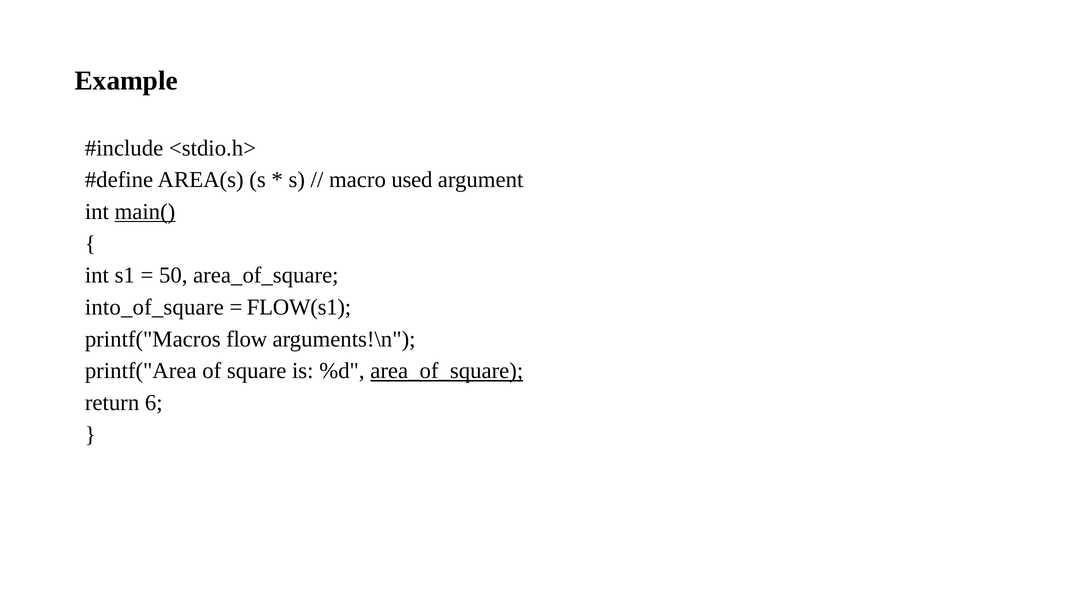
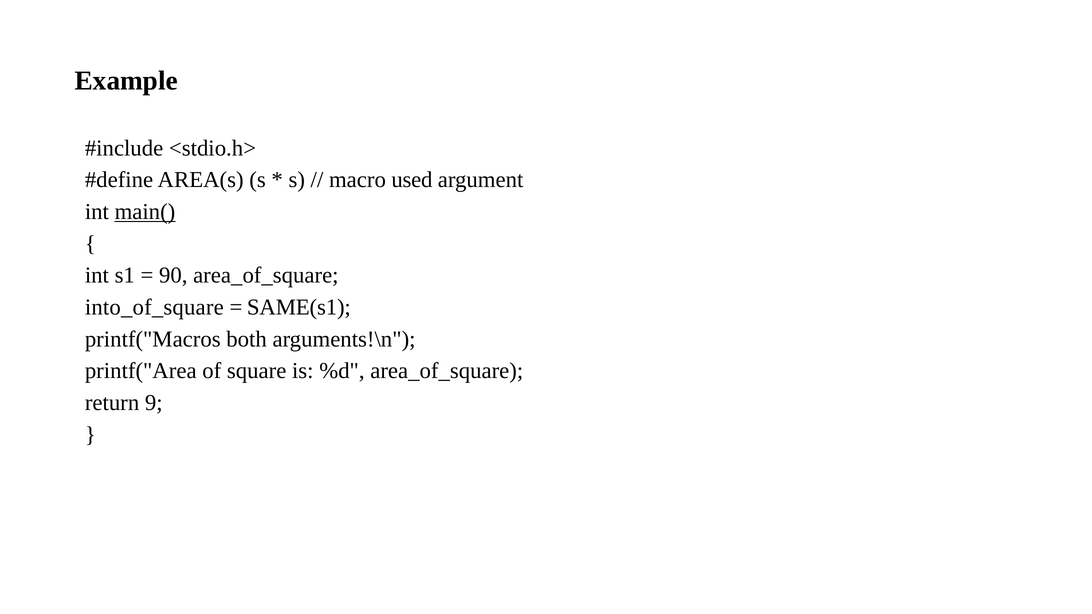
50: 50 -> 90 (173, 275)
FLOW(s1: FLOW(s1 -> SAME(s1 (299, 307)
flow: flow -> both (247, 339)
area_of_square underline: present -> none (447, 371)
6: 6 -> 9 (154, 403)
